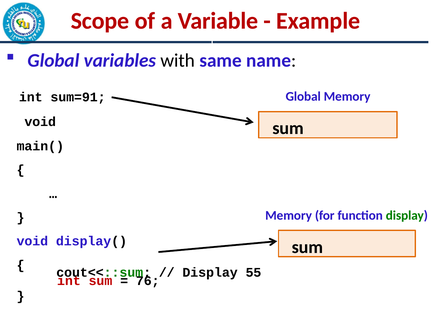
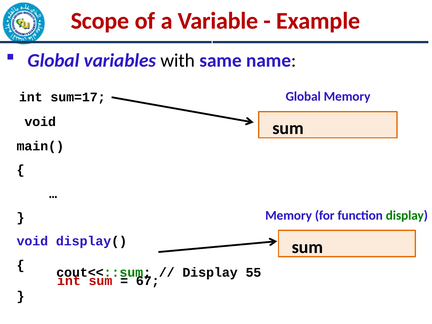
sum=91: sum=91 -> sum=17 (78, 97)
76: 76 -> 67 (148, 281)
